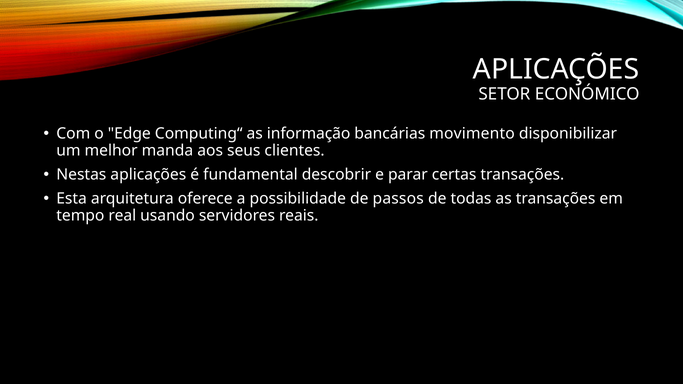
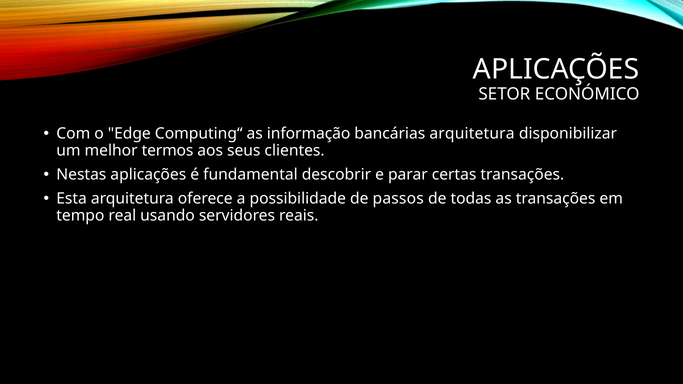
bancárias movimento: movimento -> arquitetura (472, 134)
manda: manda -> termos (168, 151)
